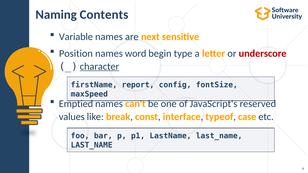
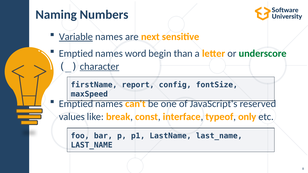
Contents: Contents -> Numbers (104, 15)
Variable underline: none -> present (76, 37)
Position: Position -> Emptied (76, 54)
type: type -> than (183, 54)
underscore colour: red -> green (263, 54)
case: case -> only (247, 117)
